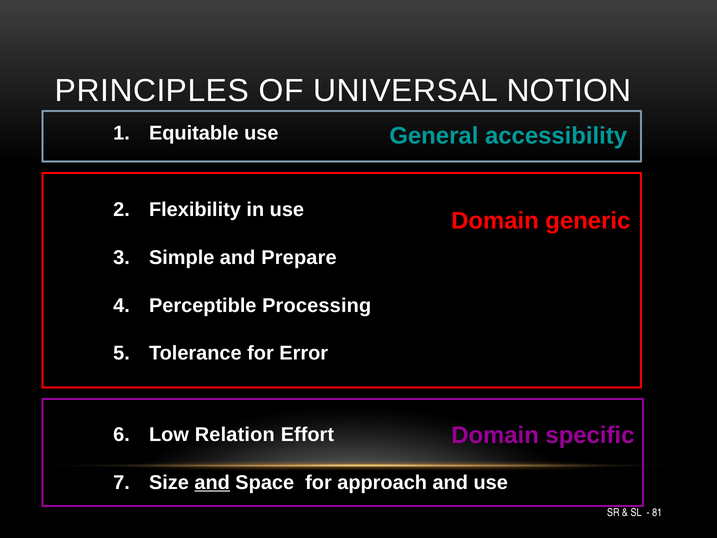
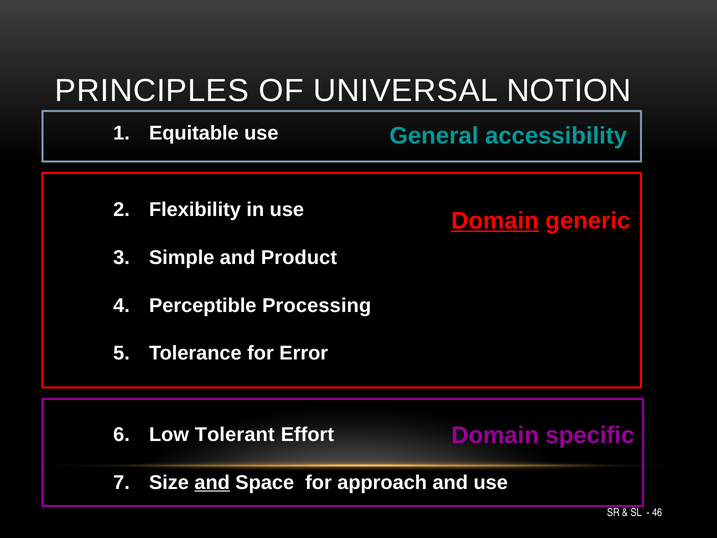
Domain underline: none -> present (495, 221)
Prepare: Prepare -> Product (299, 258)
Relation: Relation -> Tolerant (235, 434)
81: 81 -> 46 (657, 513)
